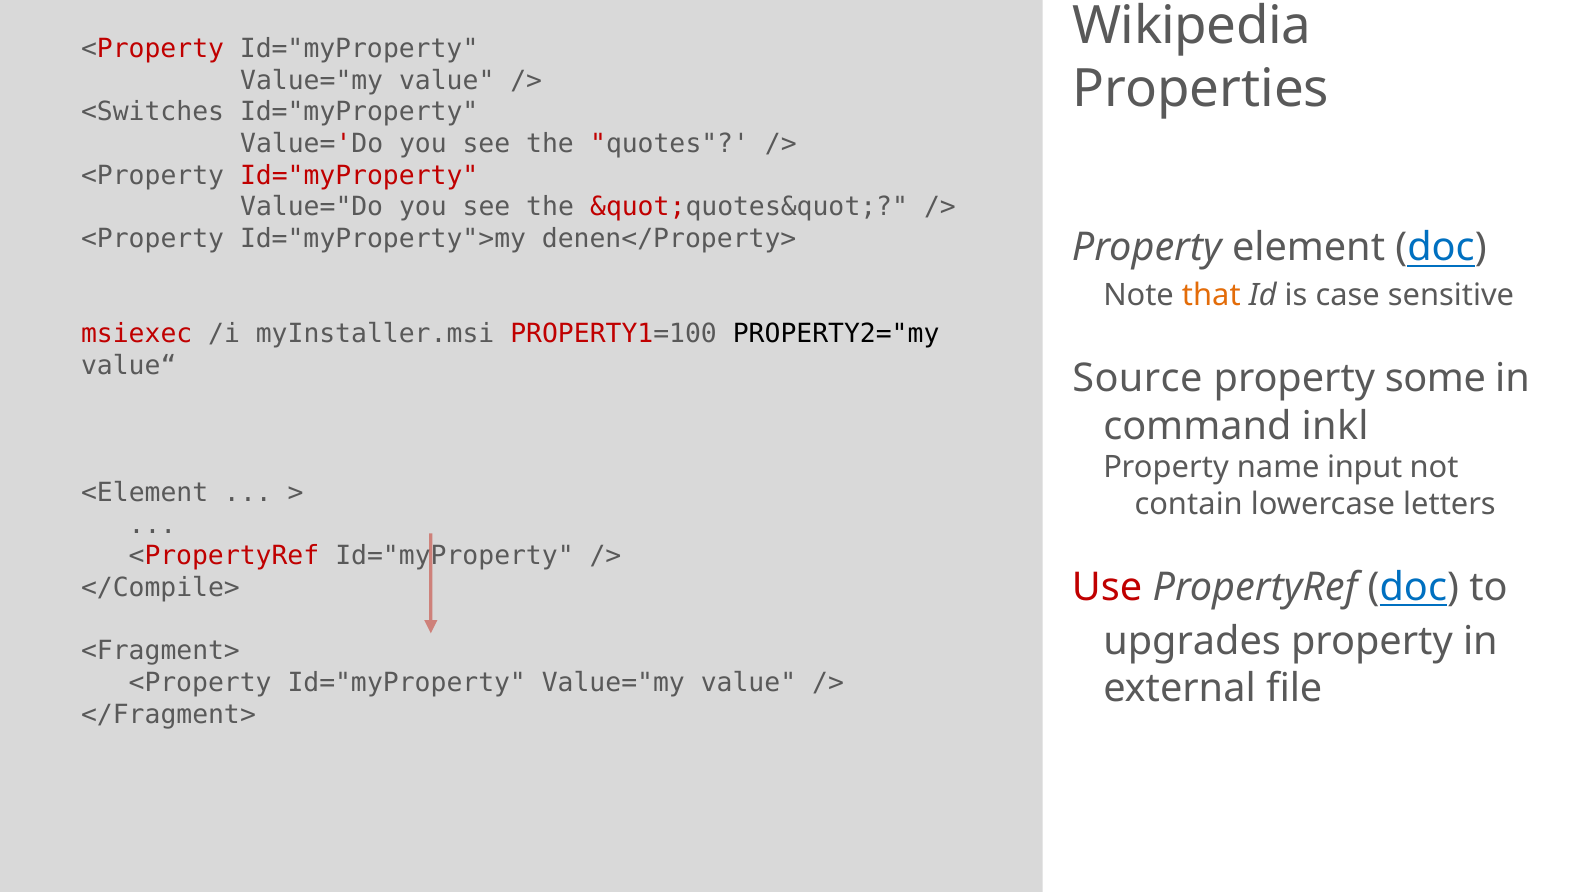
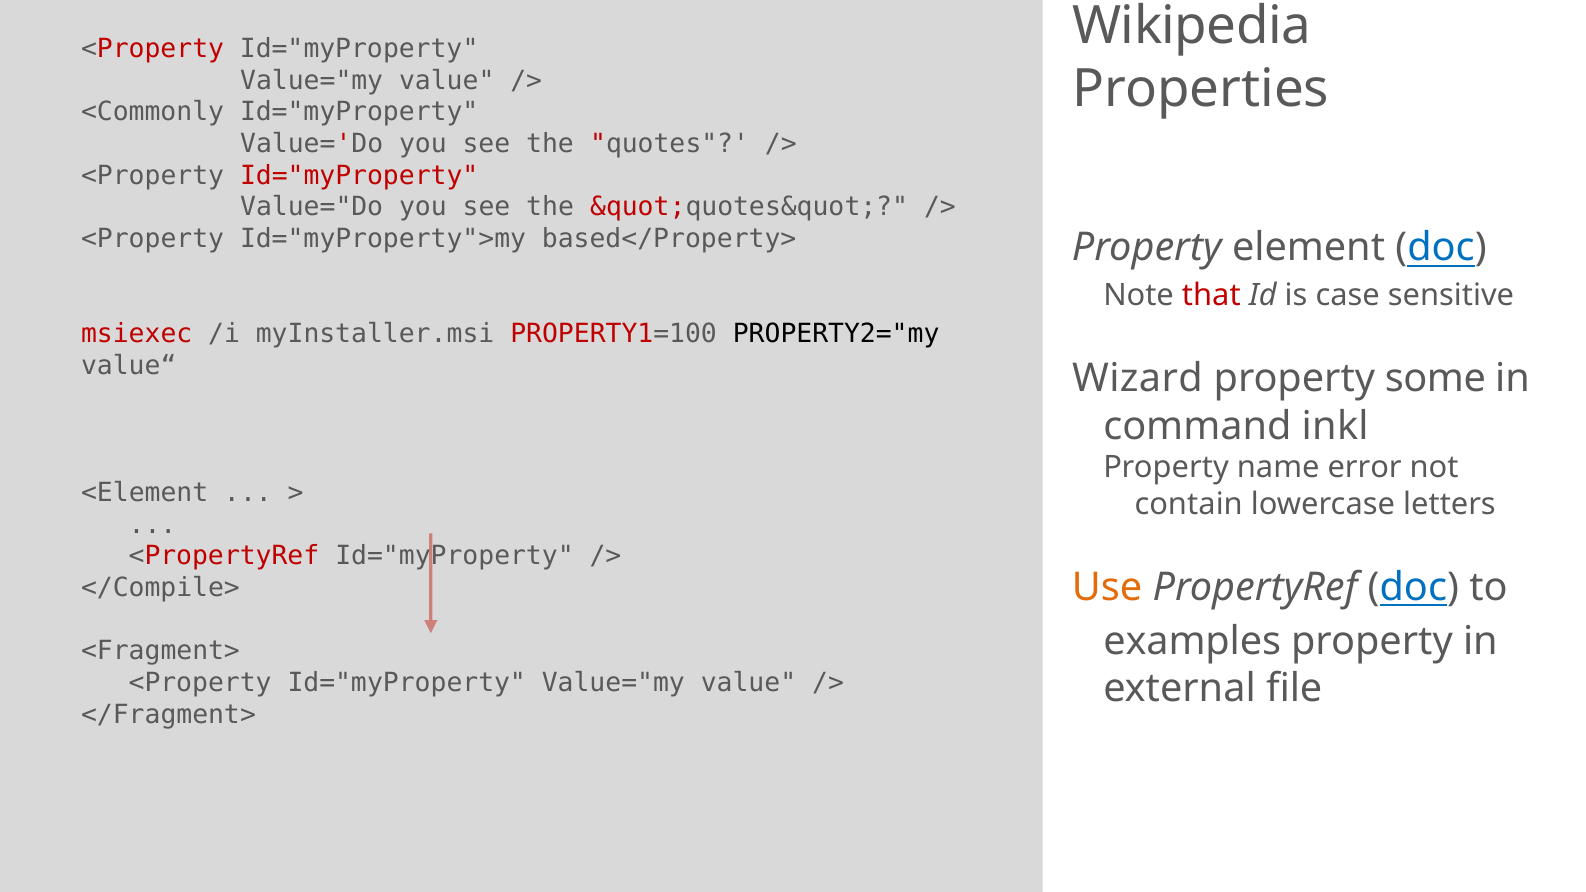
<Switches: <Switches -> <Commonly (153, 112)
denen</Property>: denen</Property> -> based</Property> (669, 239)
that colour: orange -> red (1211, 296)
Source: Source -> Wizard (1137, 378)
input: input -> error (1365, 468)
Use colour: red -> orange (1107, 587)
upgrades: upgrades -> examples (1192, 641)
